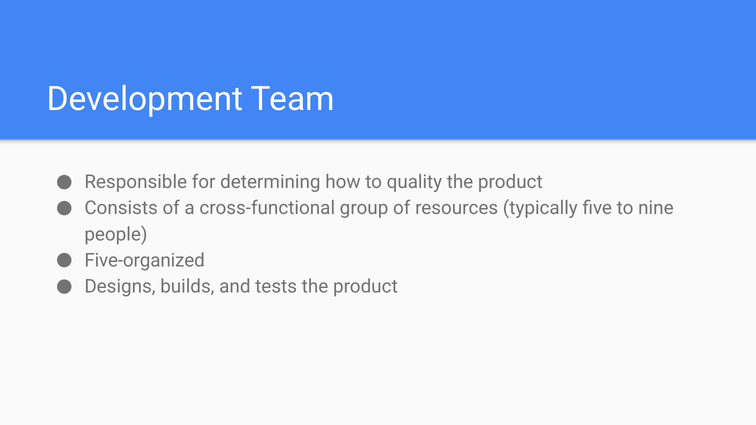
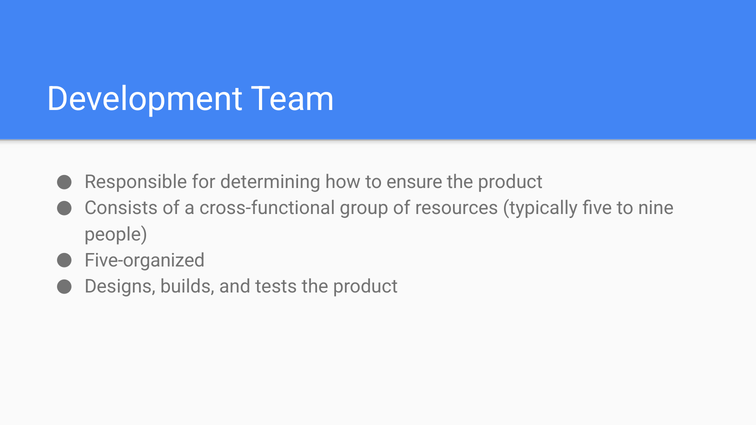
quality: quality -> ensure (414, 182)
